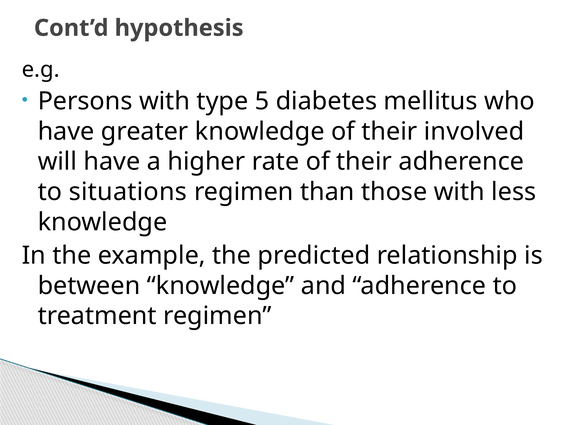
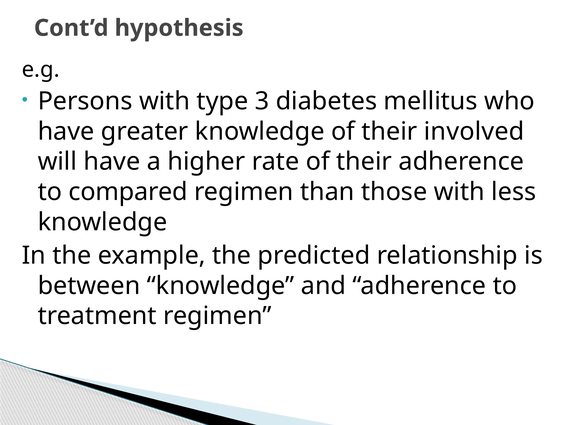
5: 5 -> 3 (262, 101)
situations: situations -> compared (128, 192)
